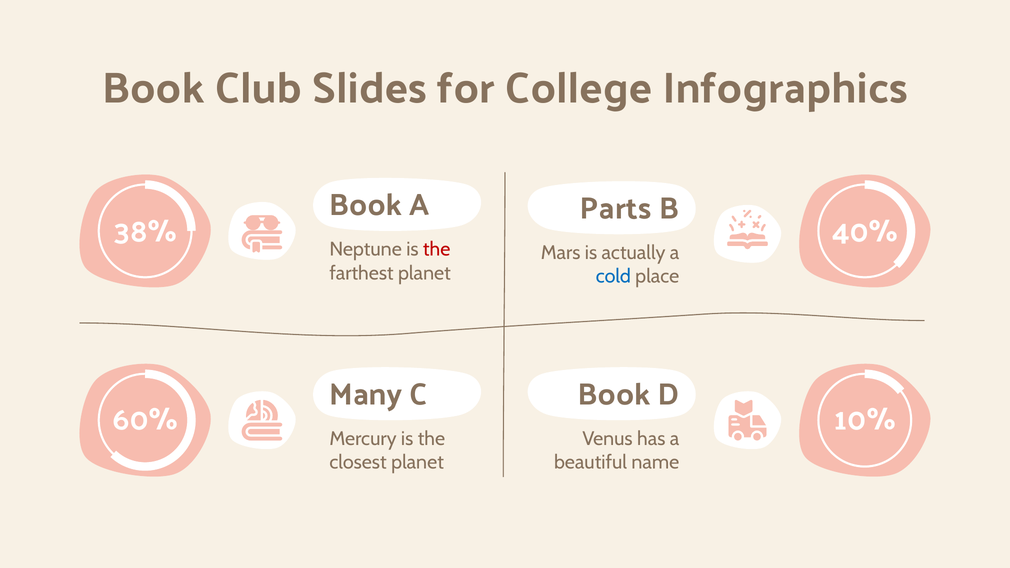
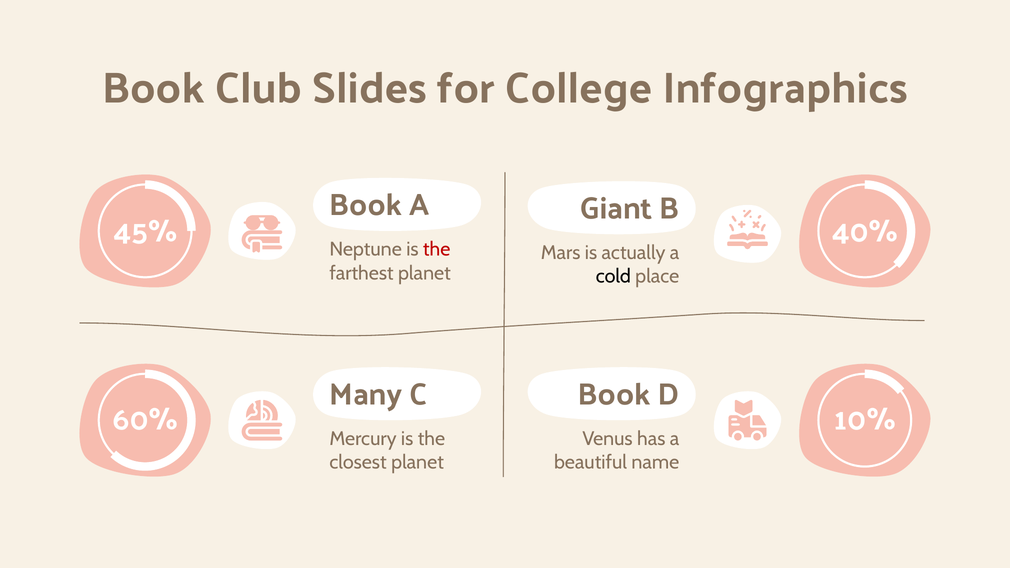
Parts: Parts -> Giant (616, 209)
38%: 38% -> 45% (145, 232)
cold colour: blue -> black (613, 276)
